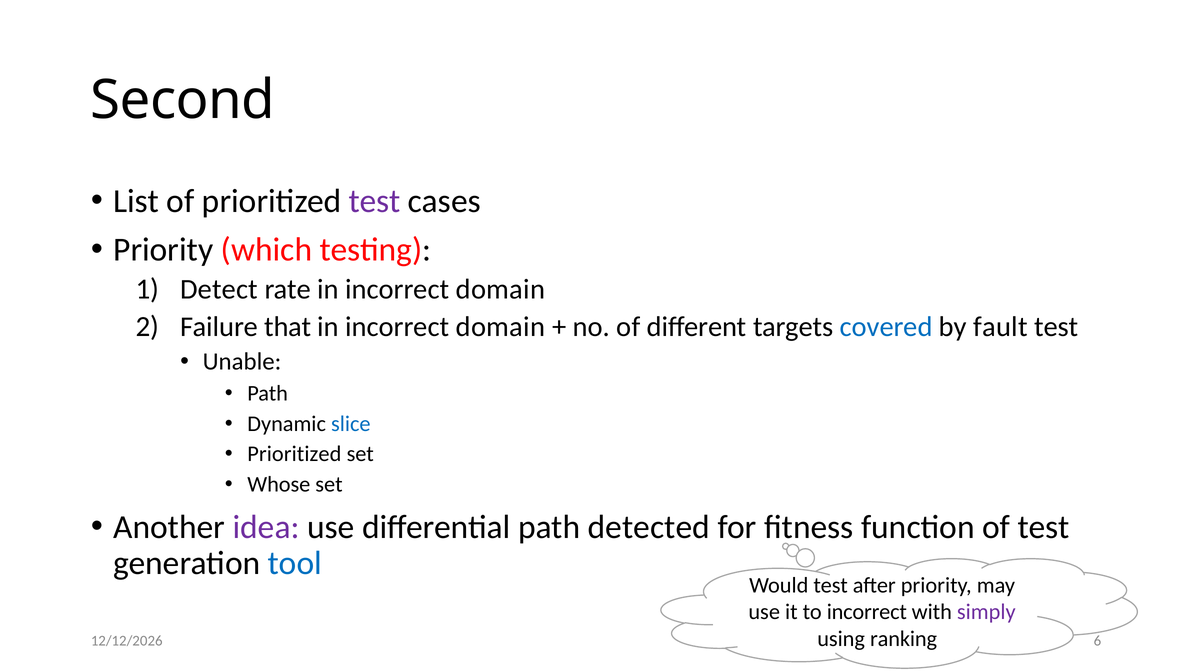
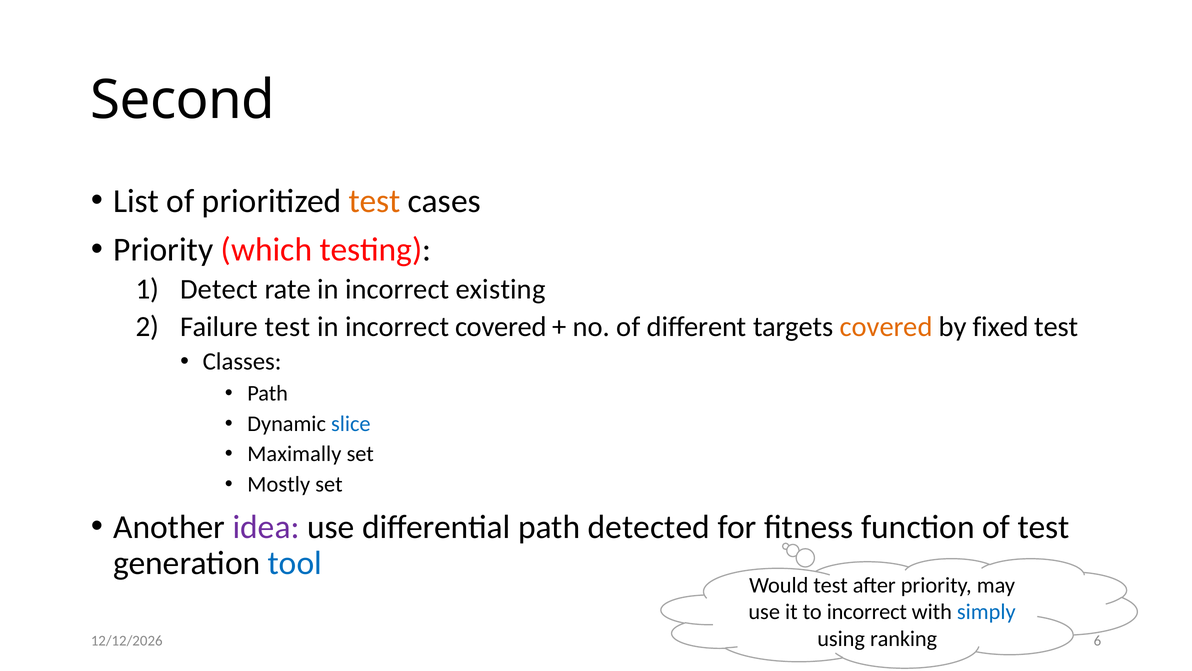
test colour: purple -> orange (375, 201)
rate in incorrect domain: domain -> existing (501, 289)
Failure that: that -> test (288, 326)
domain: domain -> covered (501, 326)
covered colour: blue -> orange (886, 326)
fault: fault -> fixed (1001, 326)
Unable: Unable -> Classes (242, 361)
Prioritized: Prioritized -> Maximally (294, 454)
Whose: Whose -> Mostly (279, 484)
simply colour: purple -> blue (986, 612)
